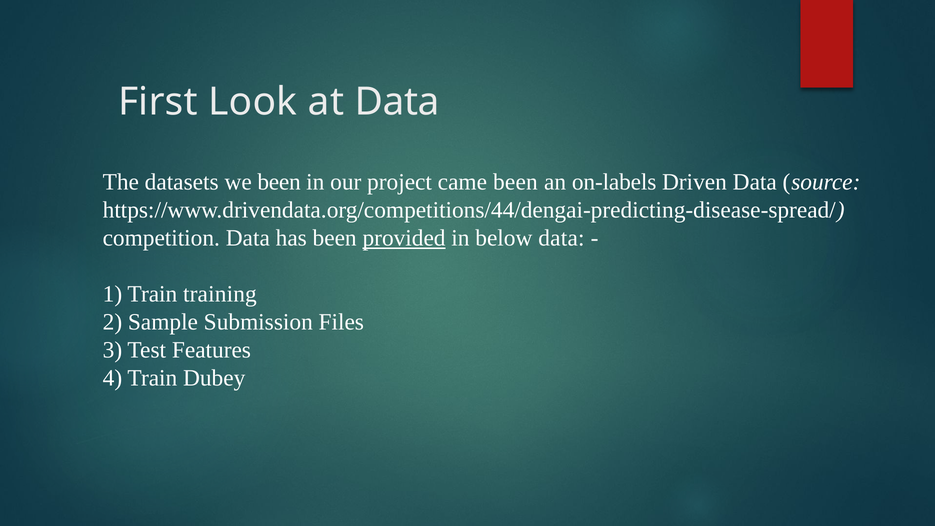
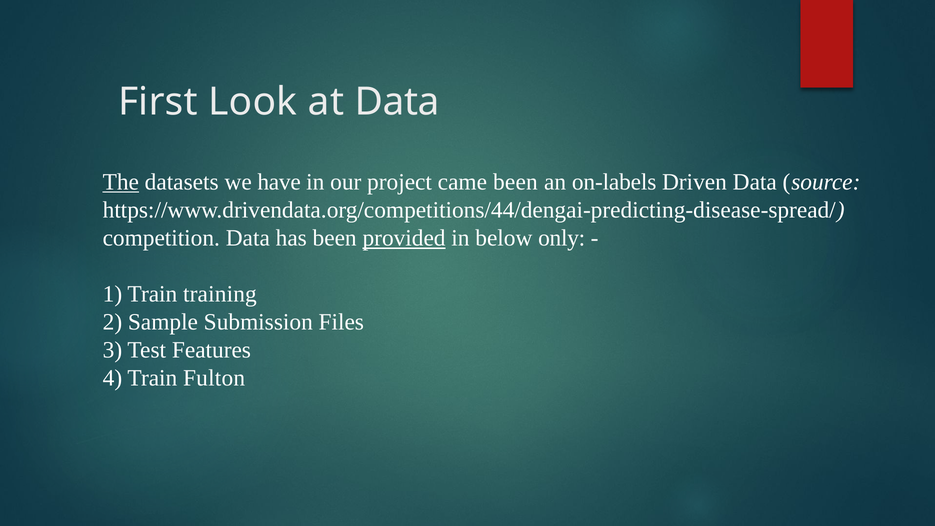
The underline: none -> present (121, 182)
we been: been -> have (279, 182)
below data: data -> only (562, 238)
Dubey: Dubey -> Fulton (214, 378)
